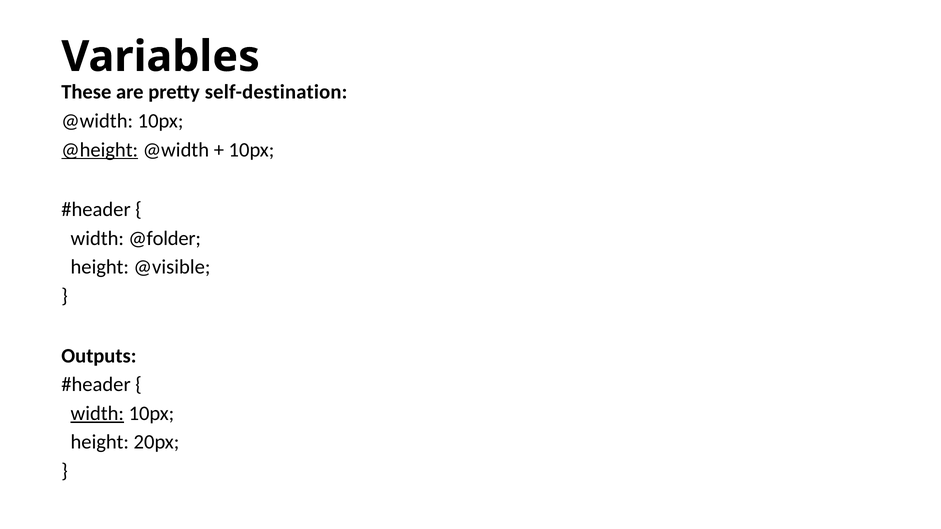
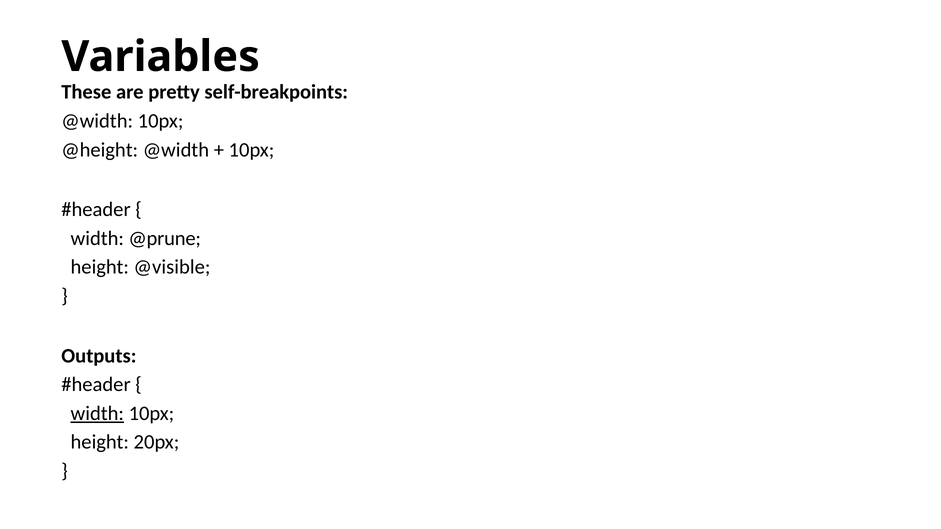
self-destination: self-destination -> self-breakpoints (276, 92)
@height underline: present -> none (100, 150)
@folder: @folder -> @prune (165, 239)
